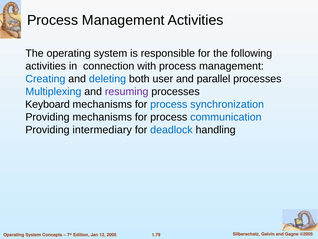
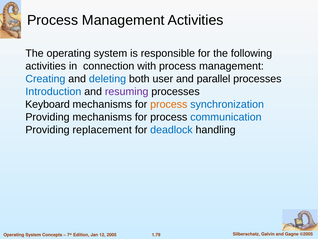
Multiplexing: Multiplexing -> Introduction (53, 91)
process colour: blue -> orange (169, 104)
intermediary: intermediary -> replacement (102, 130)
